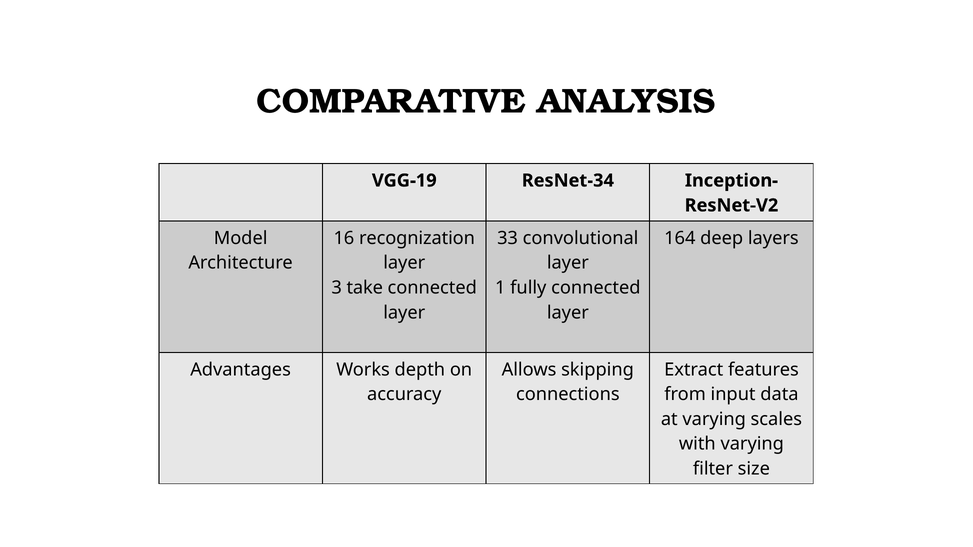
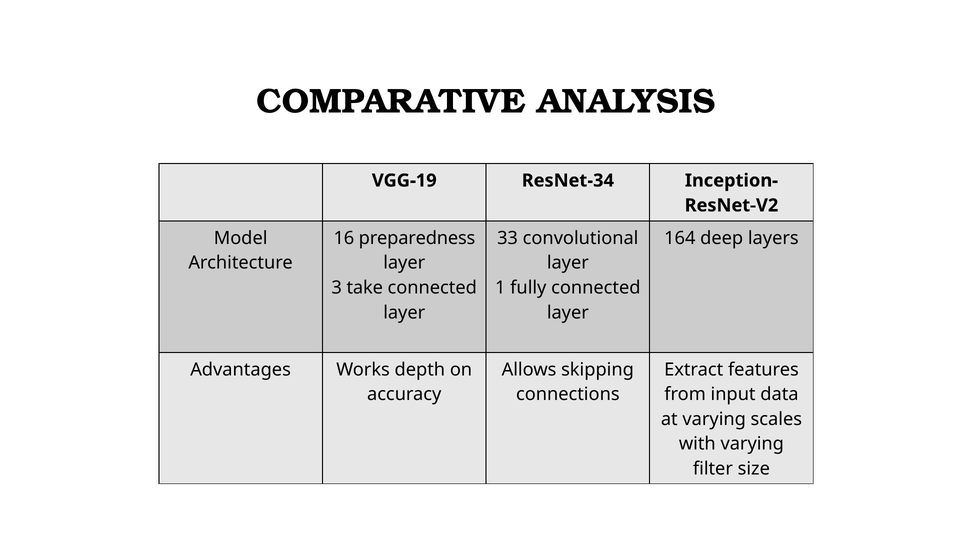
recognization: recognization -> preparedness (417, 238)
